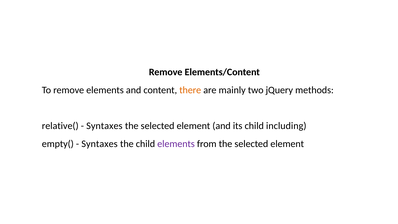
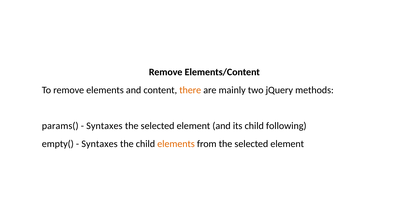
relative(: relative( -> params( (60, 126)
including: including -> following (286, 126)
elements colour: purple -> orange (176, 144)
